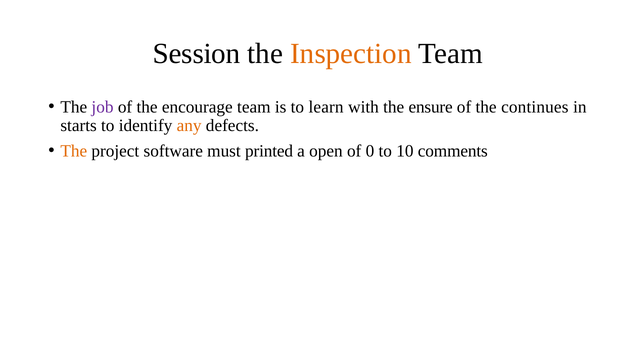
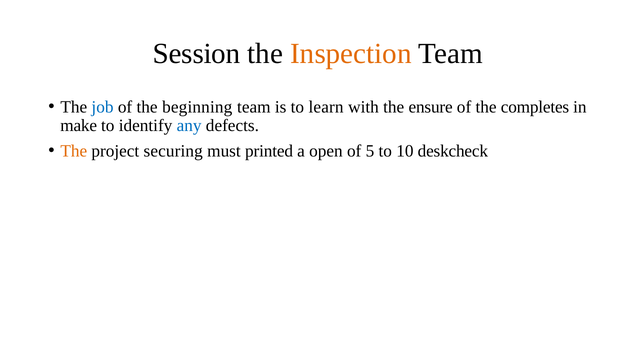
job colour: purple -> blue (102, 107)
encourage: encourage -> beginning (197, 107)
continues: continues -> completes (535, 107)
starts: starts -> make (79, 125)
any colour: orange -> blue (189, 125)
software: software -> securing (173, 151)
0: 0 -> 5 (370, 151)
comments: comments -> deskcheck (453, 151)
